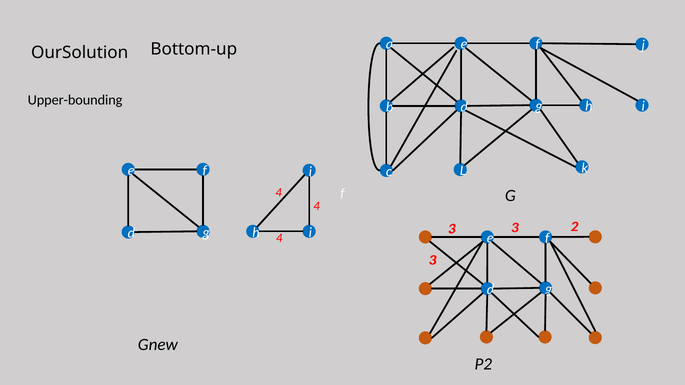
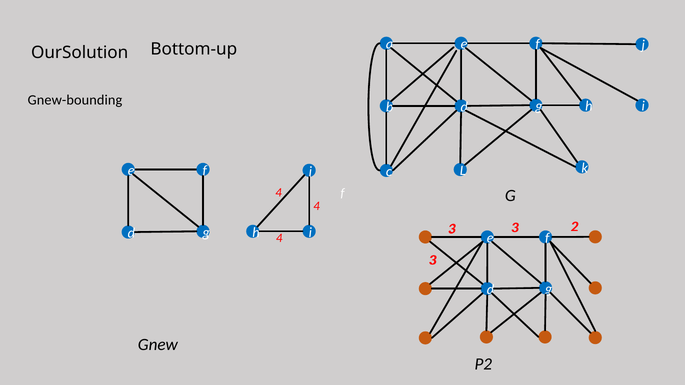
Upper-bounding: Upper-bounding -> Gnew-bounding (75, 100)
